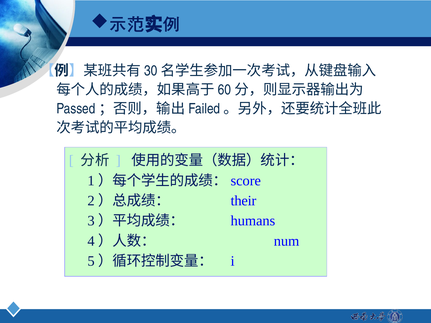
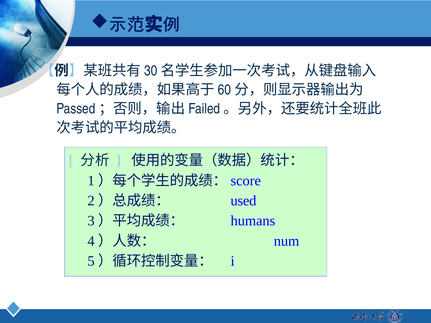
their: their -> used (243, 201)
